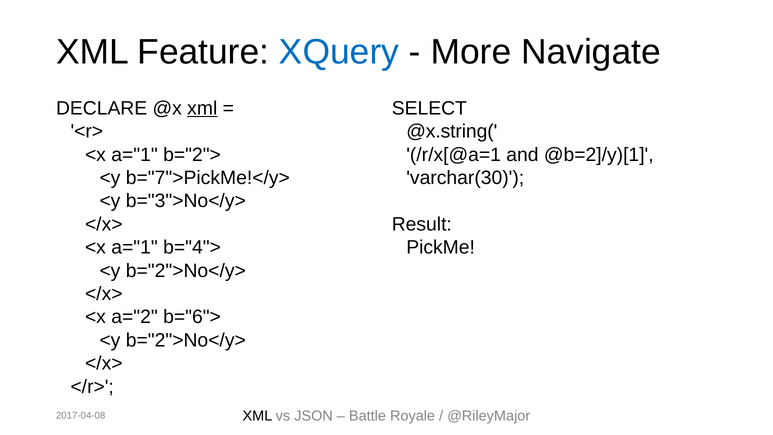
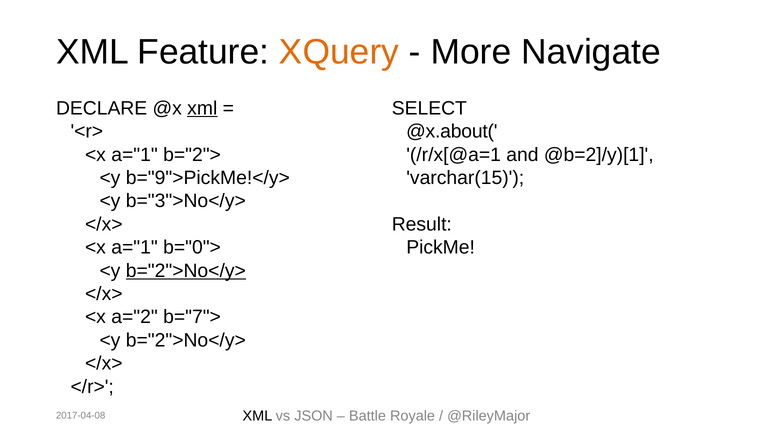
XQuery colour: blue -> orange (339, 52)
@x.string(: @x.string( -> @x.about( (452, 131)
b="7">PickMe!</y>: b="7">PickMe!</y> -> b="9">PickMe!</y> (208, 178)
varchar(30: varchar(30 -> varchar(15 (465, 178)
b="4">: b="4"> -> b="0"> (192, 247)
b="2">No</y> underline: none -> present (186, 271)
b="6">: b="6"> -> b="7"> (192, 317)
